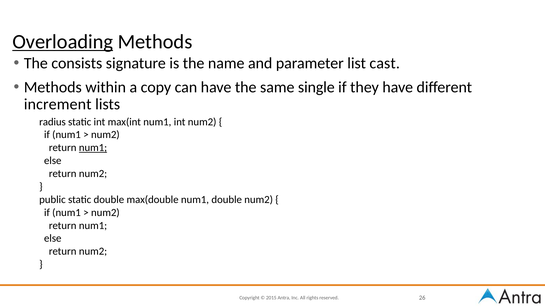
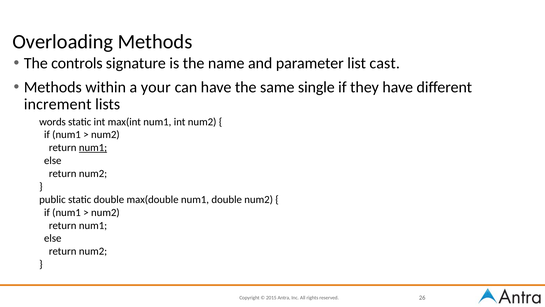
Overloading underline: present -> none (63, 42)
consists: consists -> controls (77, 63)
copy: copy -> your (156, 87)
radius: radius -> words (52, 122)
